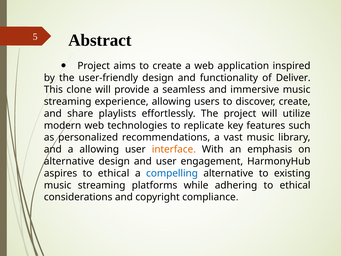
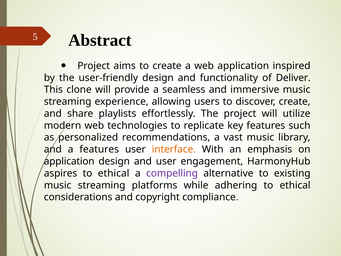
a allowing: allowing -> features (99, 149)
alternative: alternative -> application (69, 161)
compelling colour: blue -> purple (172, 173)
